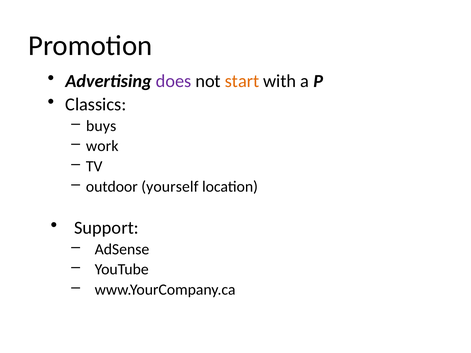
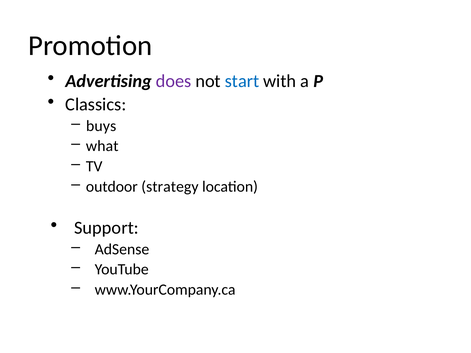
start colour: orange -> blue (242, 81)
work: work -> what (102, 146)
yourself: yourself -> strategy (170, 187)
